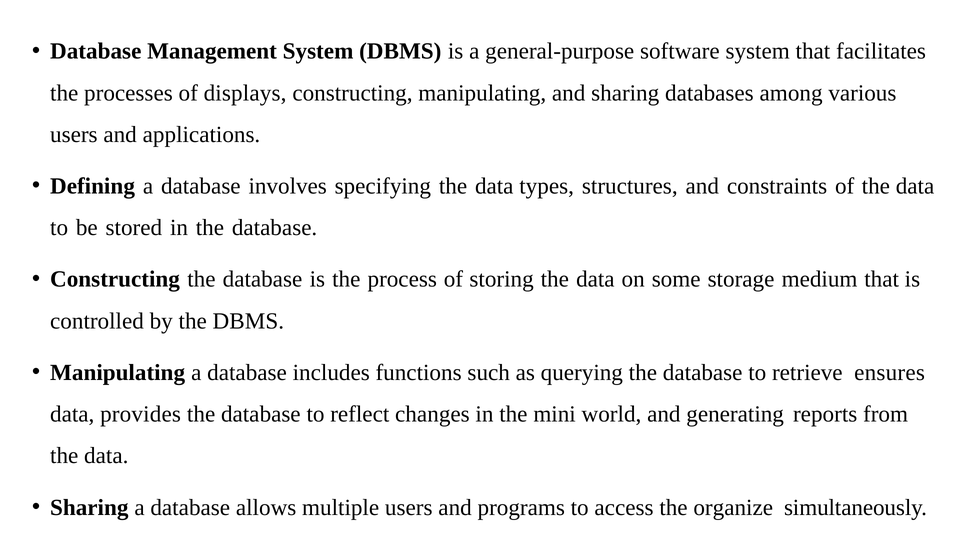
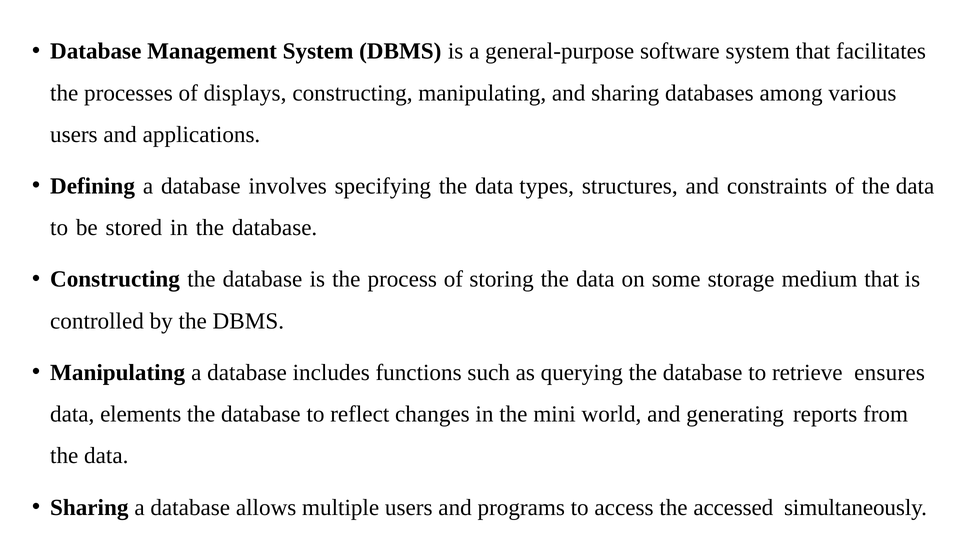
provides: provides -> elements (141, 414)
organize: organize -> accessed (733, 508)
